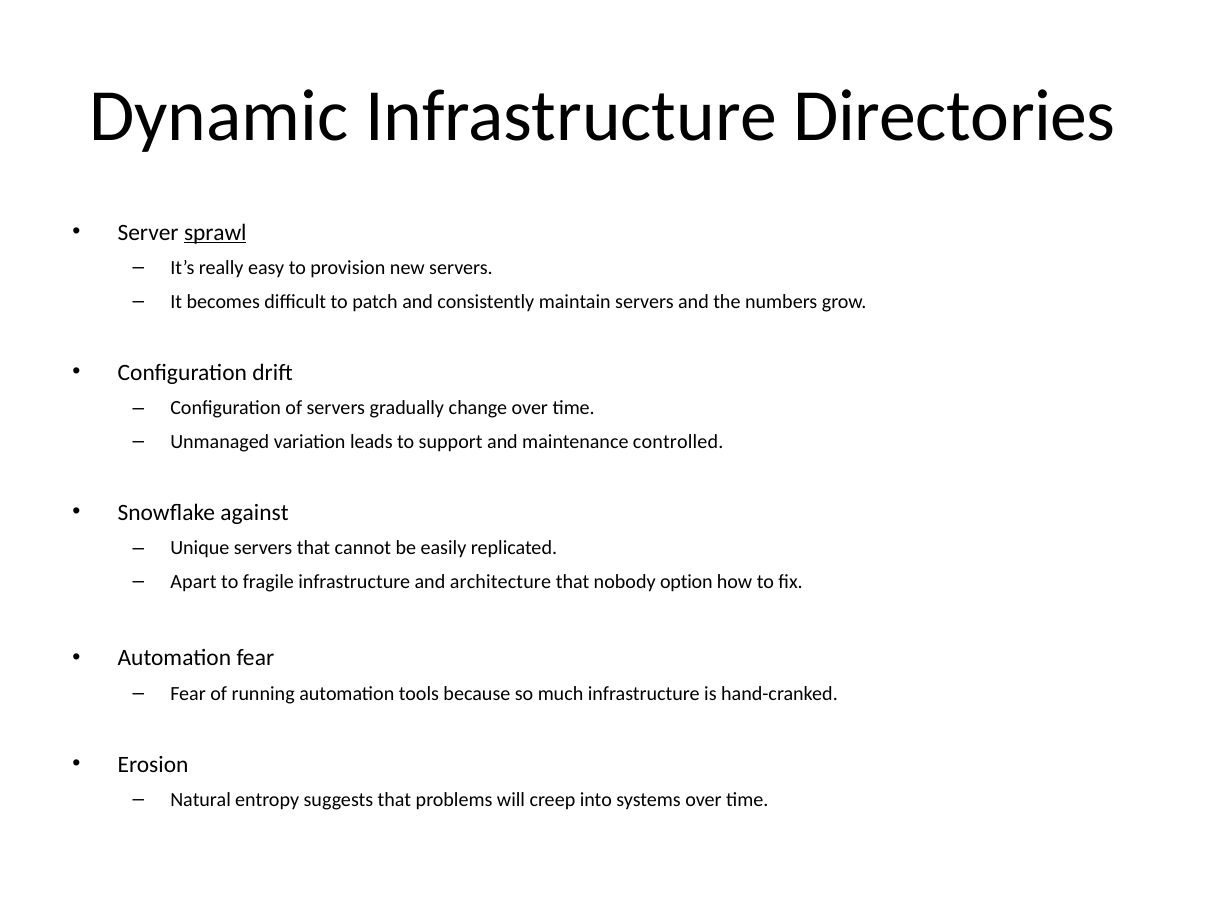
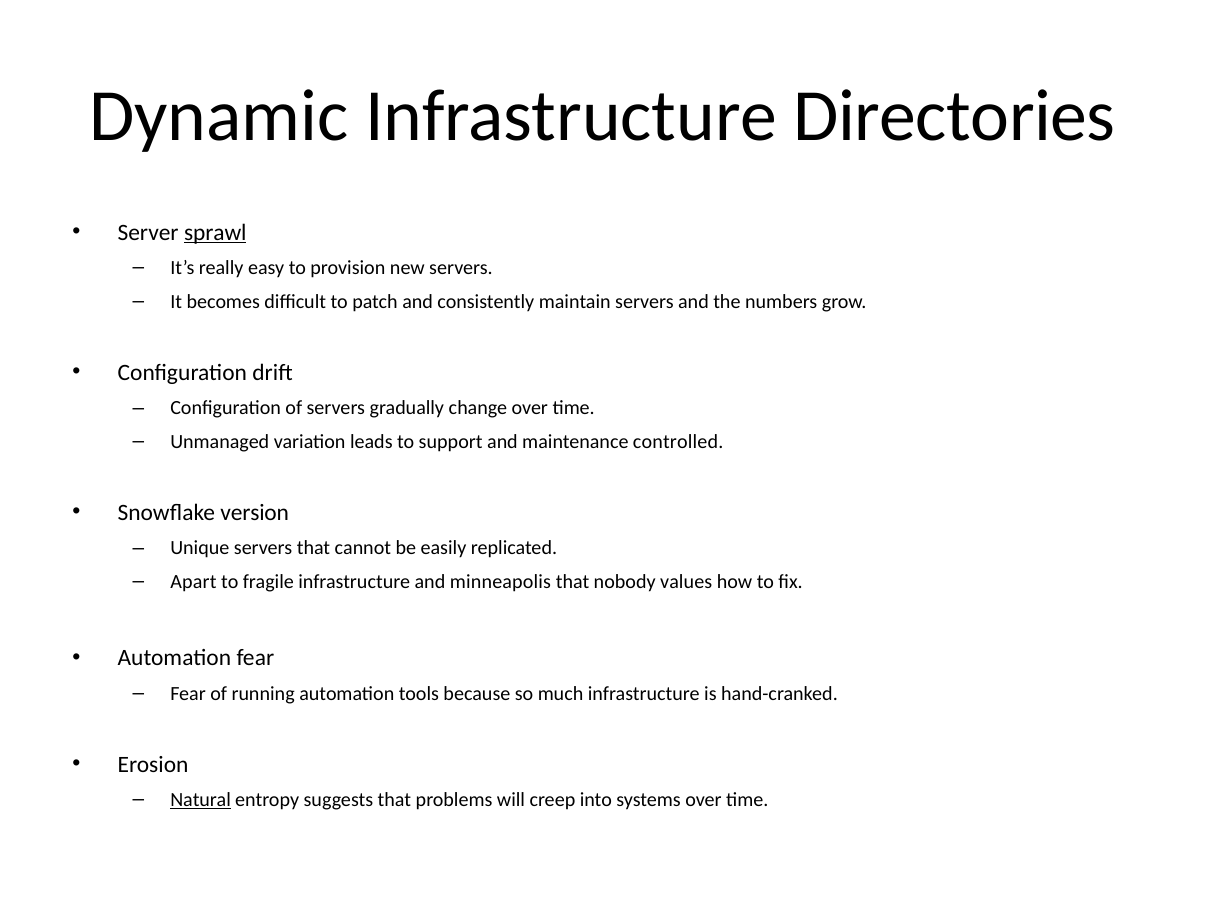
against: against -> version (255, 513)
architecture: architecture -> minneapolis (500, 583)
option: option -> values (686, 583)
Natural underline: none -> present (201, 800)
